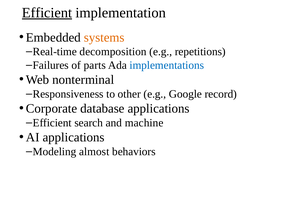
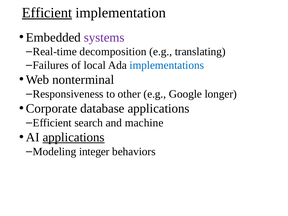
systems colour: orange -> purple (104, 37)
repetitions: repetitions -> translating (200, 52)
parts: parts -> local (95, 65)
record: record -> longer (221, 94)
applications underline: none -> present (74, 137)
almost: almost -> integer (94, 152)
